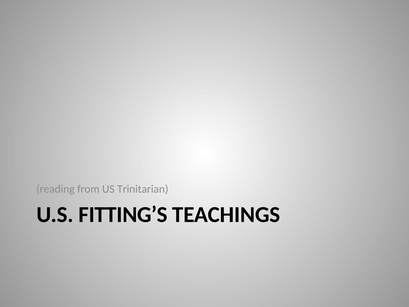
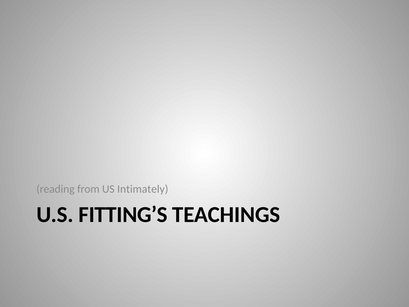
Trinitarian: Trinitarian -> Intimately (143, 189)
